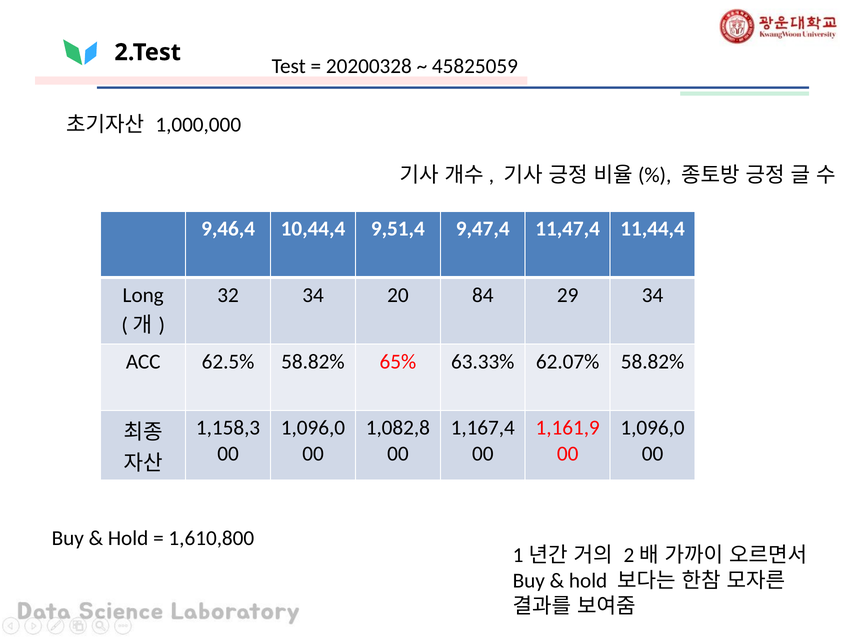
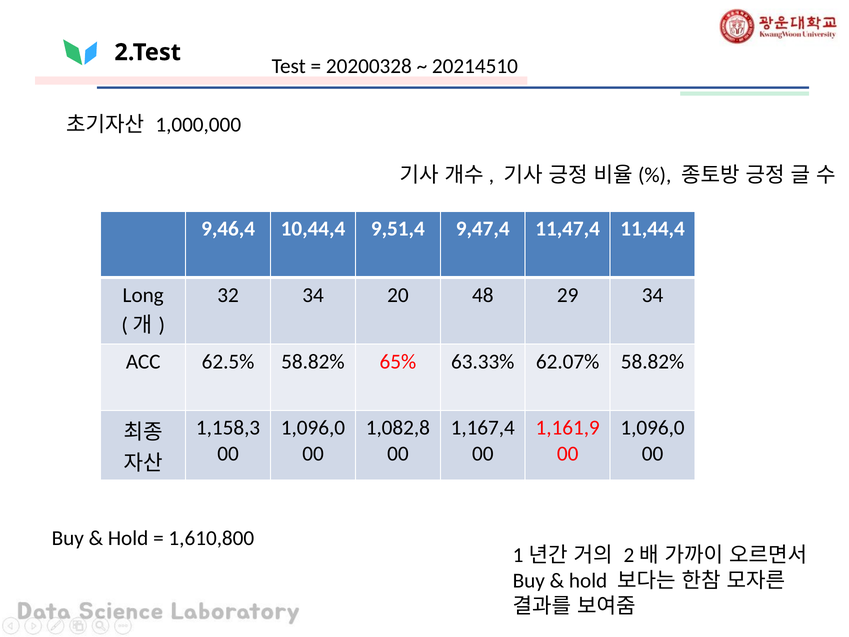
45825059: 45825059 -> 20214510 (475, 66)
84: 84 -> 48 (483, 295)
